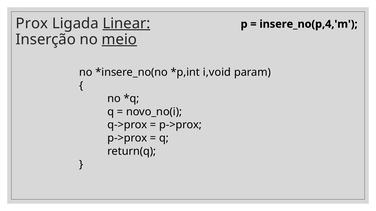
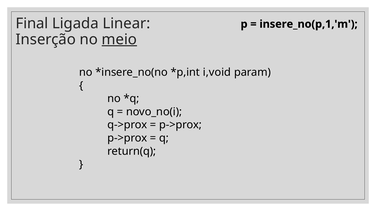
Prox: Prox -> Final (32, 23)
Linear underline: present -> none (126, 23)
insere_no(p,4,'m: insere_no(p,4,'m -> insere_no(p,1,'m (309, 24)
